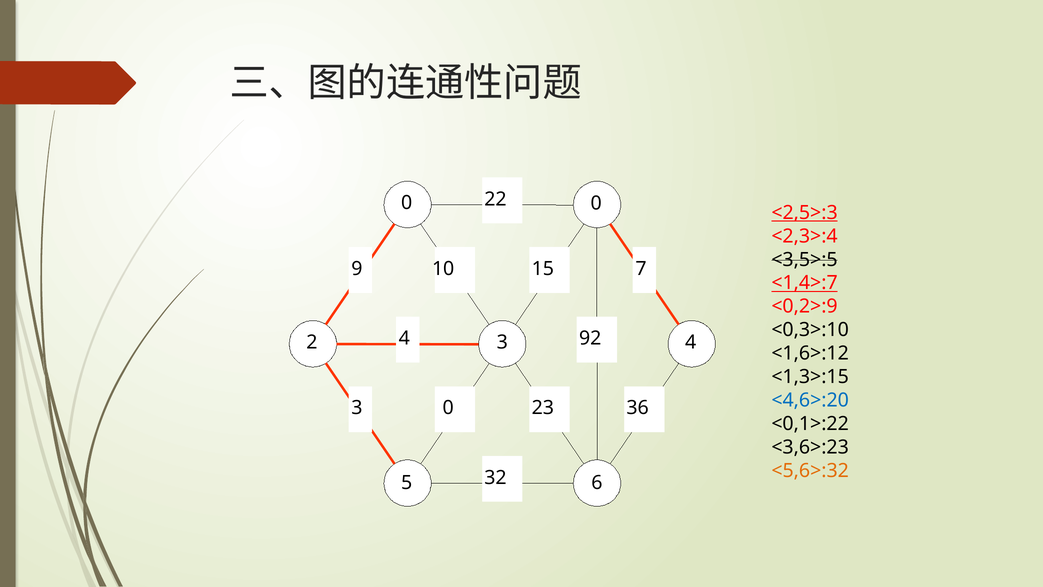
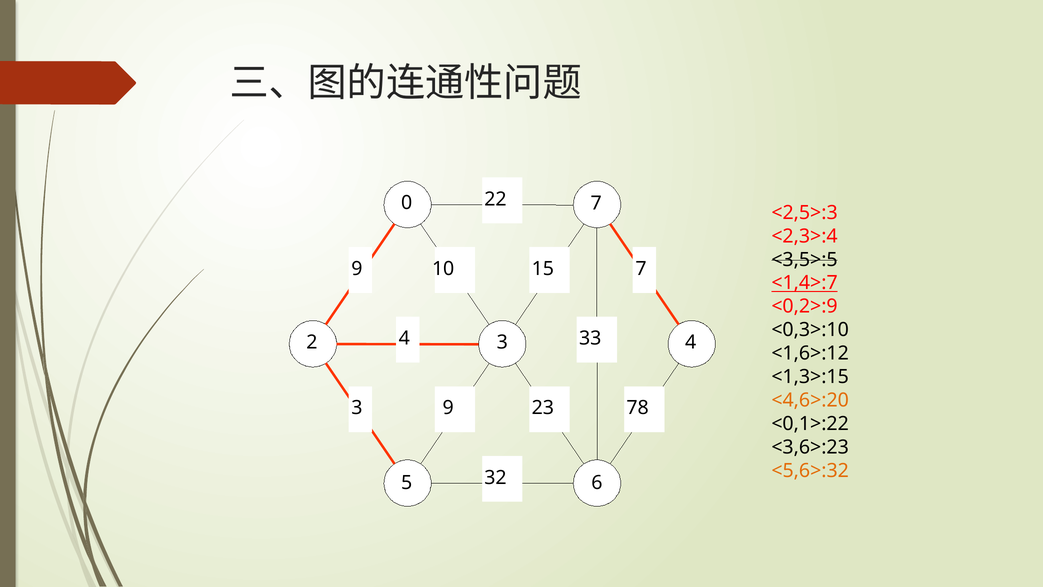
0 0: 0 -> 7 (596, 203)
<2,5>:3 underline: present -> none (805, 212)
92: 92 -> 33 (590, 338)
<4,6>:20 colour: blue -> orange (810, 400)
0: 0 -> 9 (448, 408)
36: 36 -> 78 (638, 408)
